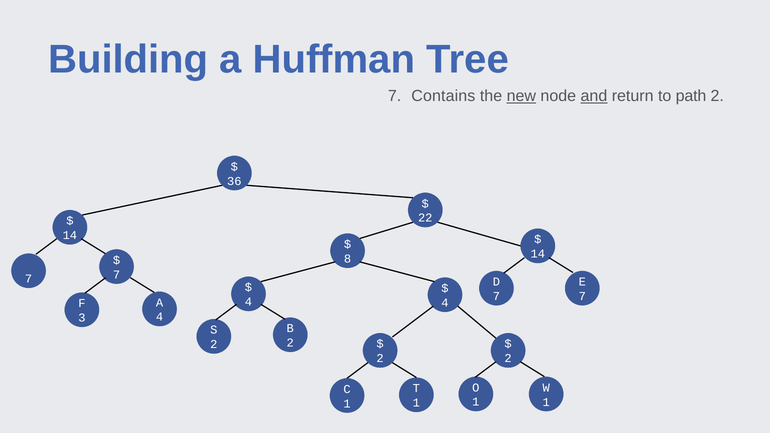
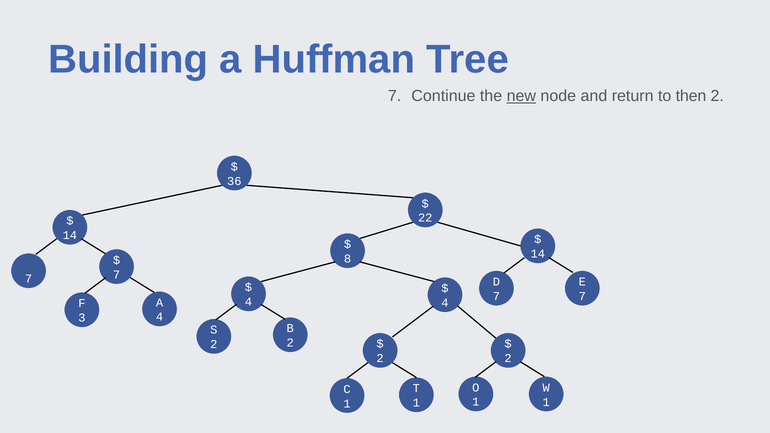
Contains: Contains -> Continue (443, 96)
and underline: present -> none (594, 96)
path: path -> then (691, 96)
